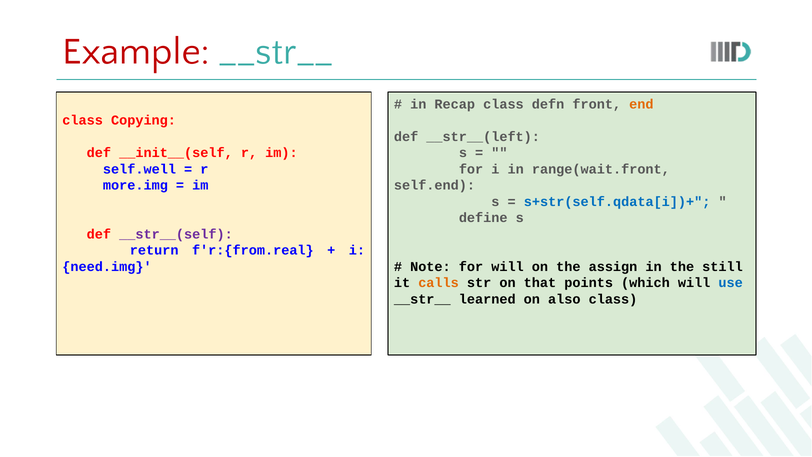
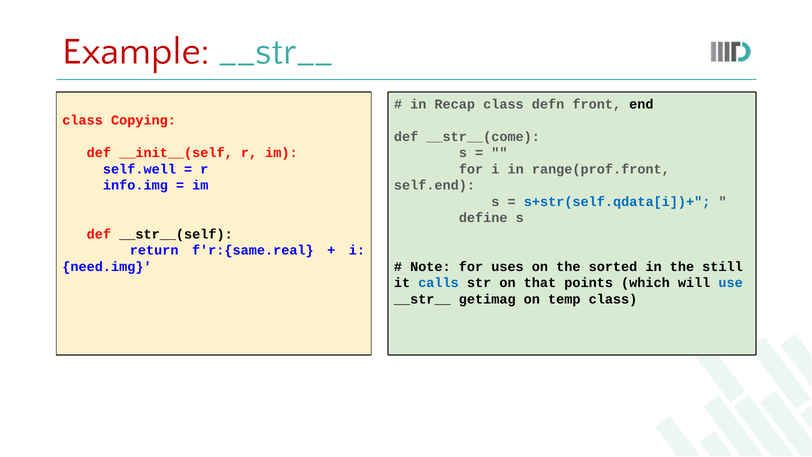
end colour: orange -> black (641, 104)
__str__(left: __str__(left -> __str__(come (483, 137)
range(wait.front: range(wait.front -> range(prof.front (601, 169)
more.img: more.img -> info.img (135, 185)
__str__(self colour: purple -> black (176, 234)
f'r:{from.real: f'r:{from.real -> f'r:{same.real (253, 250)
for will: will -> uses (508, 266)
assign: assign -> sorted (613, 266)
calls colour: orange -> blue (439, 283)
learned: learned -> getimag (487, 299)
also: also -> temp (564, 299)
